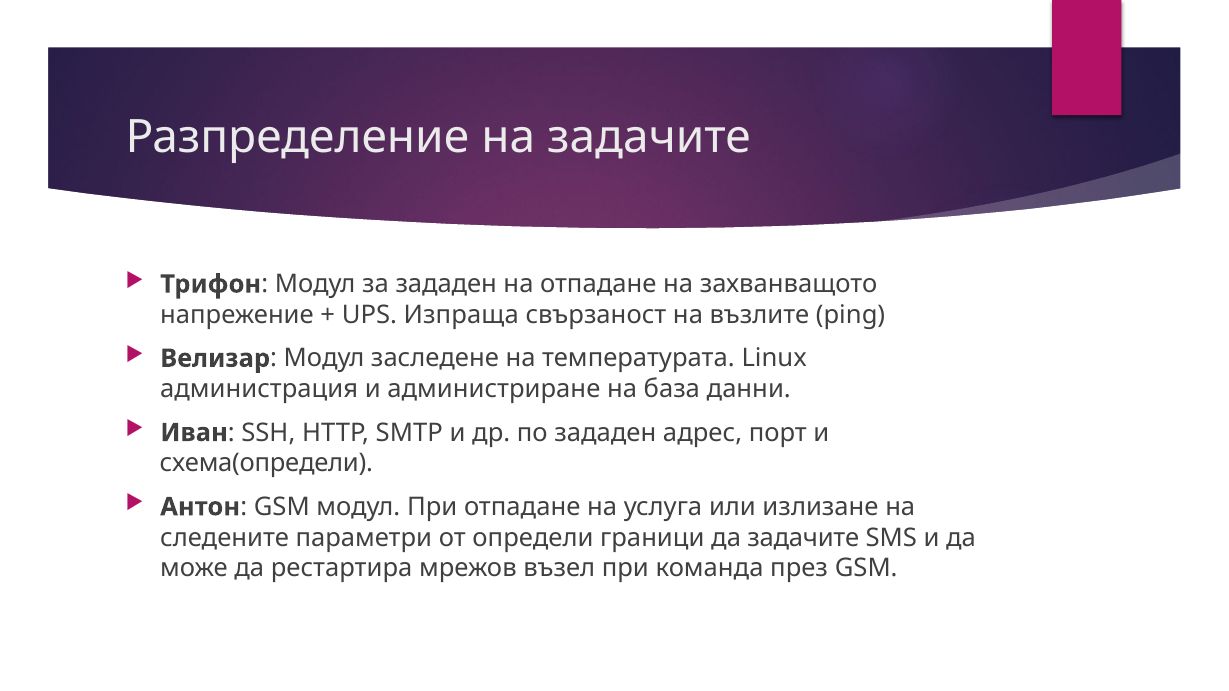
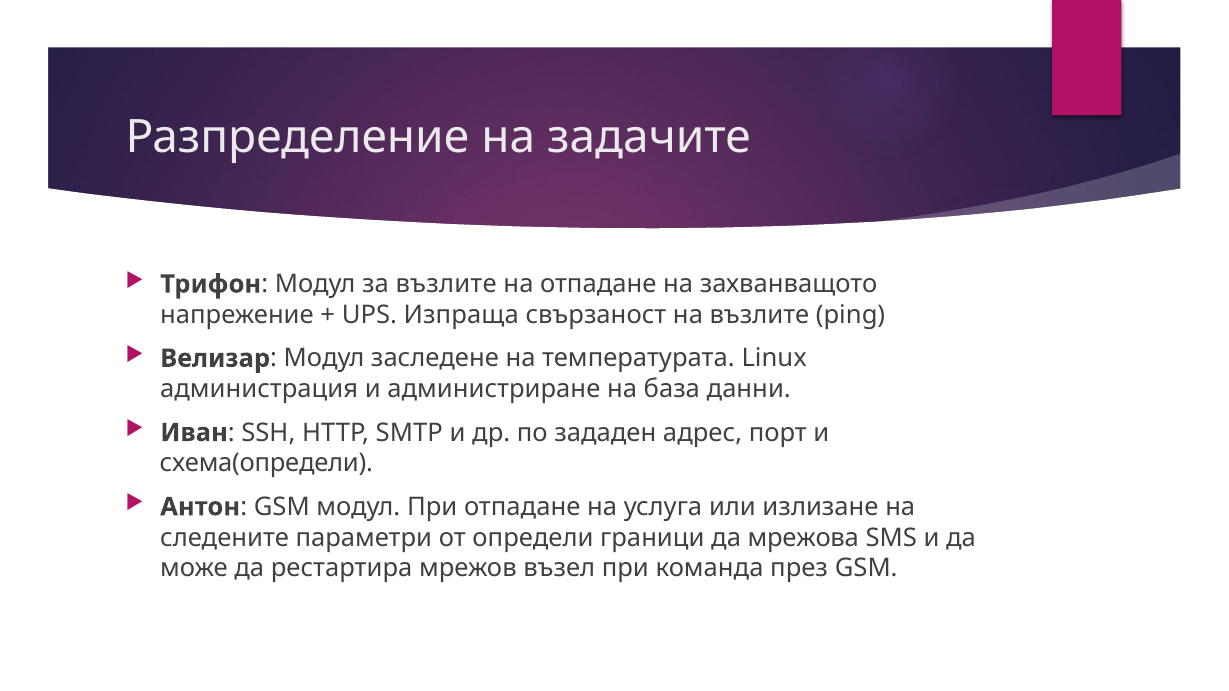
за зададен: зададен -> възлите (446, 284)
да задачите: задачите -> мрежова (803, 538)
